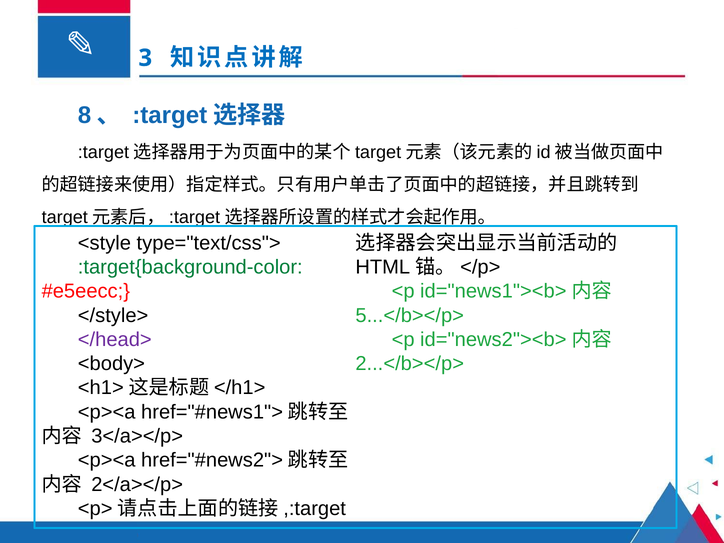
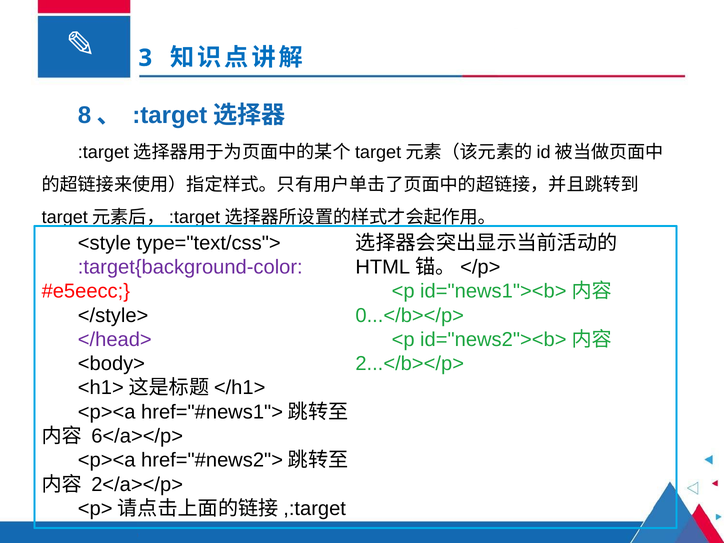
:target{background-color colour: green -> purple (190, 267)
5...</b></p>: 5...</b></p> -> 0...</b></p> (410, 315)
3</a></p>: 3</a></p> -> 6</a></p> (137, 436)
